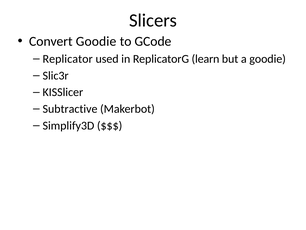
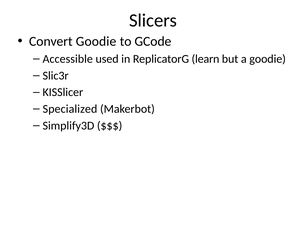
Replicator: Replicator -> Accessible (68, 59)
Subtractive: Subtractive -> Specialized (70, 109)
